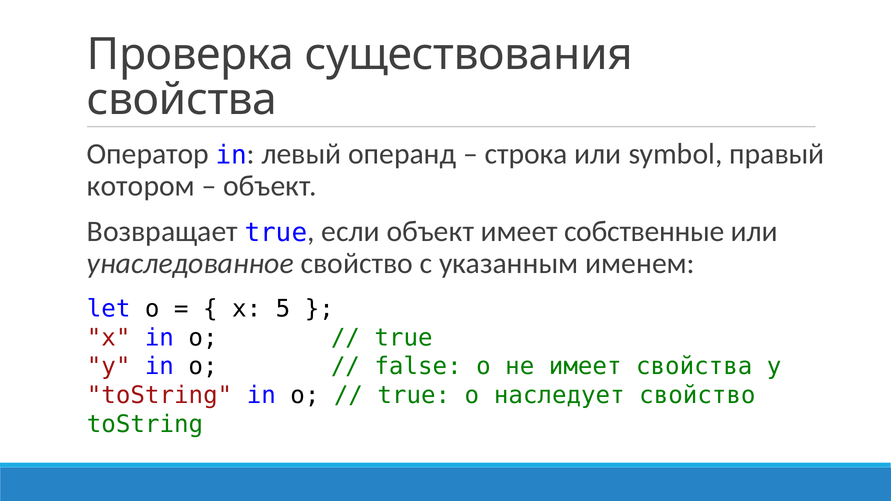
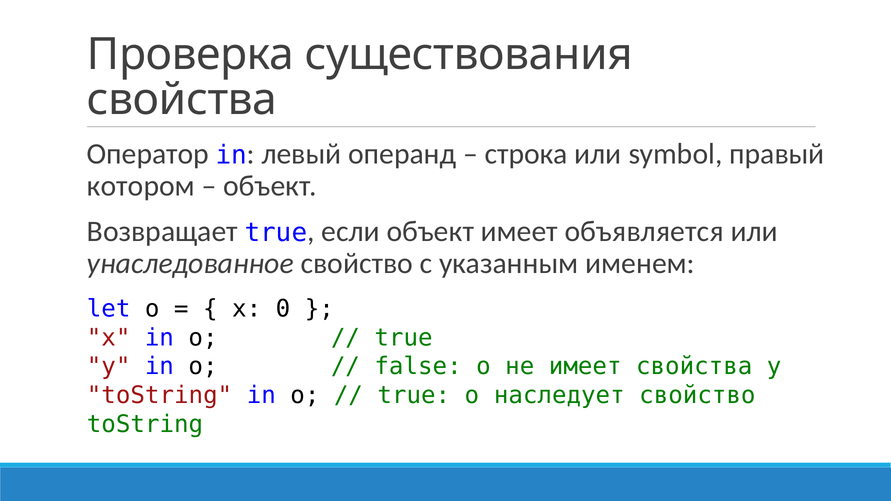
собственные: собственные -> объявляется (644, 231)
5: 5 -> 0 (283, 309)
